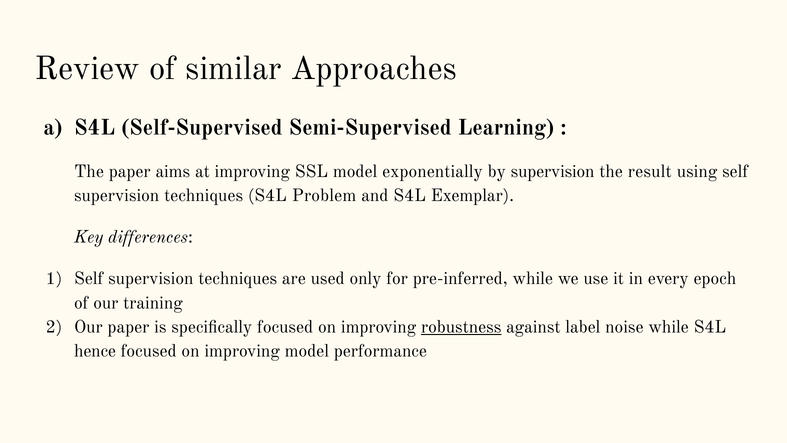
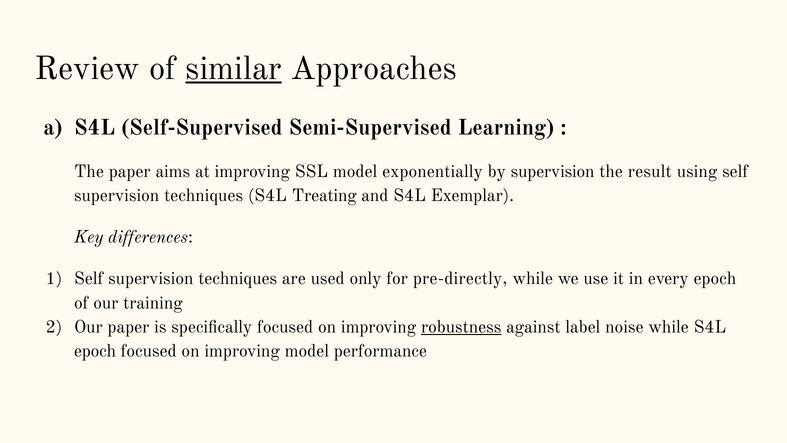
similar underline: none -> present (233, 68)
Problem: Problem -> Treating (324, 195)
pre-inferred: pre-inferred -> pre-directly (460, 278)
hence: hence -> epoch (95, 351)
